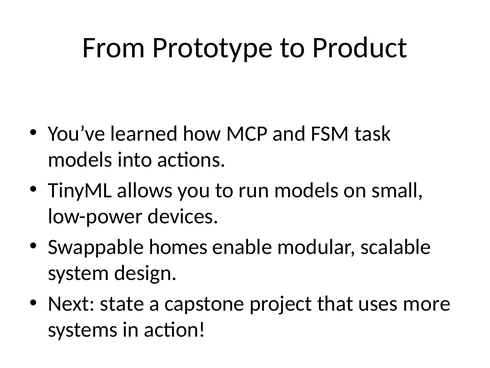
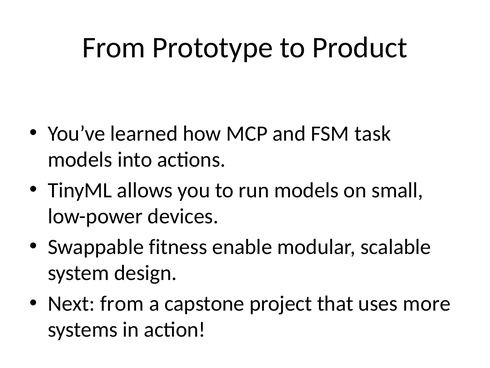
homes: homes -> fitness (178, 247)
Next state: state -> from (122, 303)
